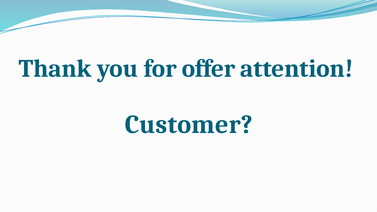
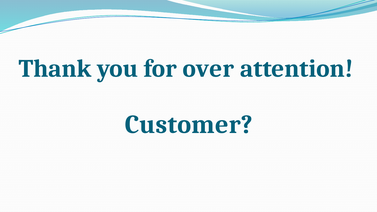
offer: offer -> over (208, 69)
